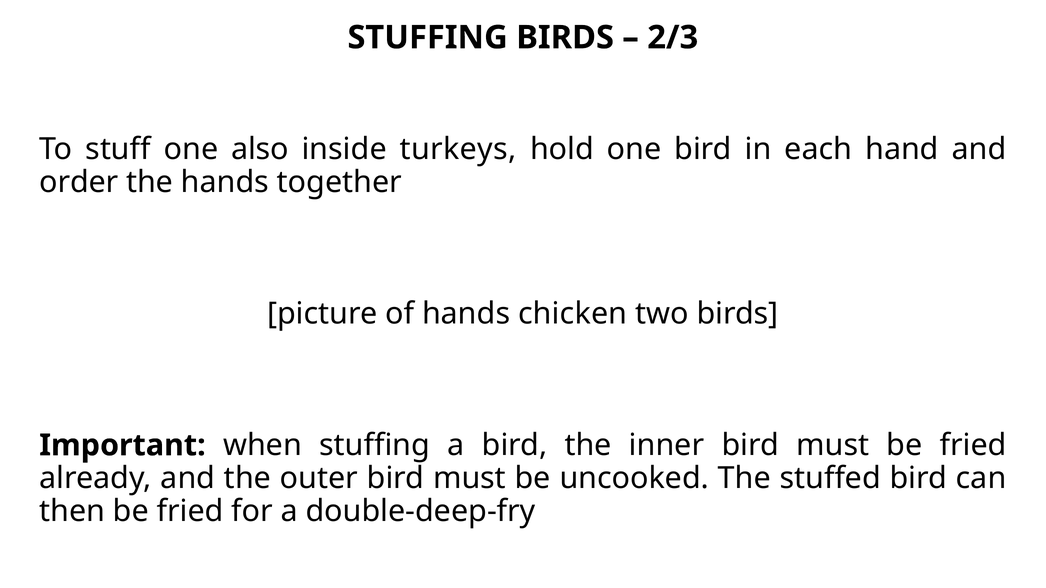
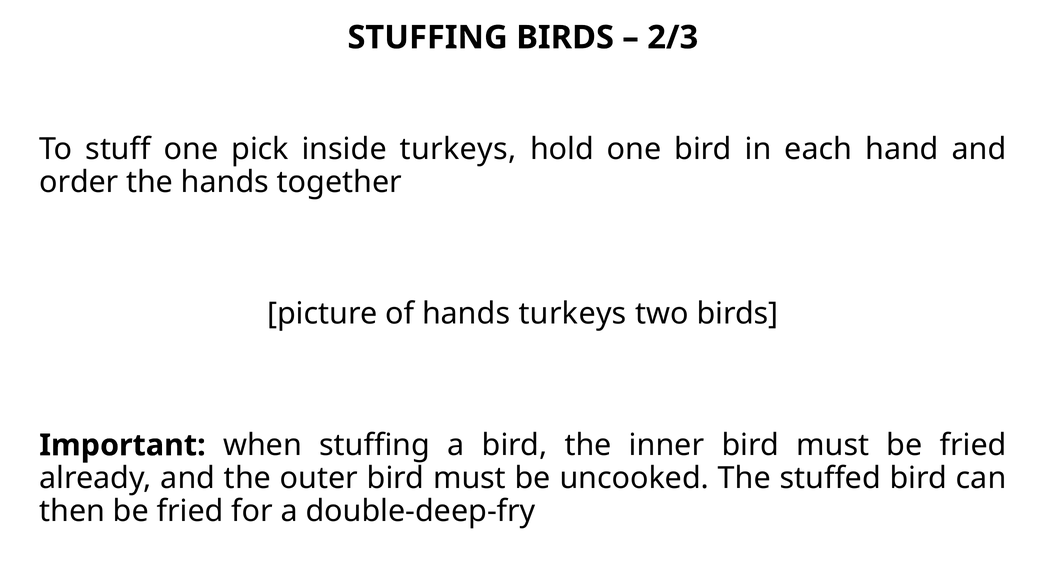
also: also -> pick (260, 149)
hands chicken: chicken -> turkeys (573, 314)
